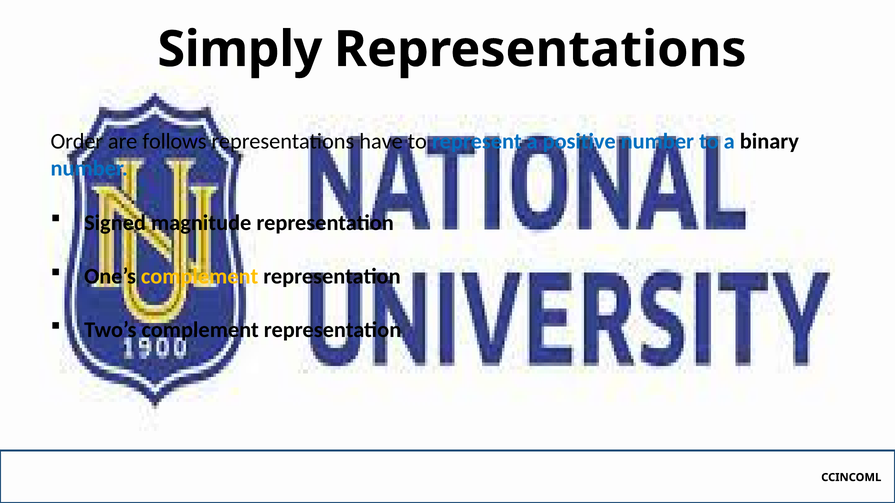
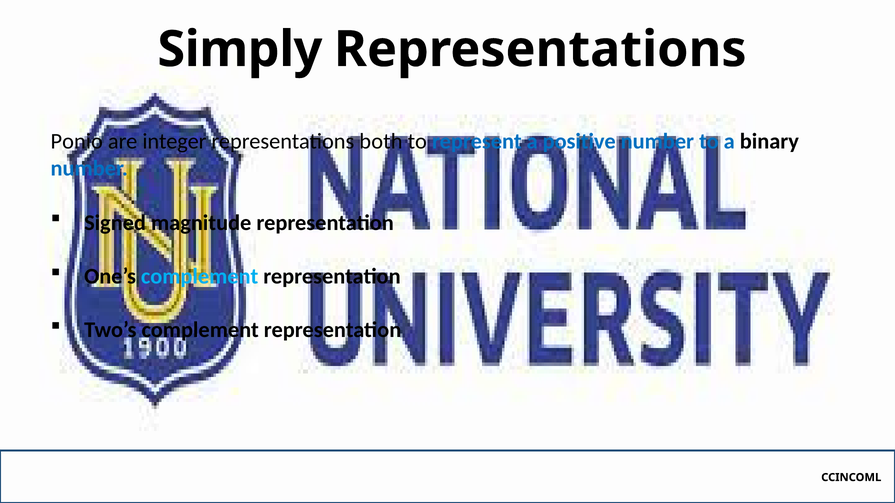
Order: Order -> Ponio (77, 141)
follows: follows -> integer (174, 141)
have: have -> both (381, 141)
complement colour: yellow -> light blue (200, 277)
